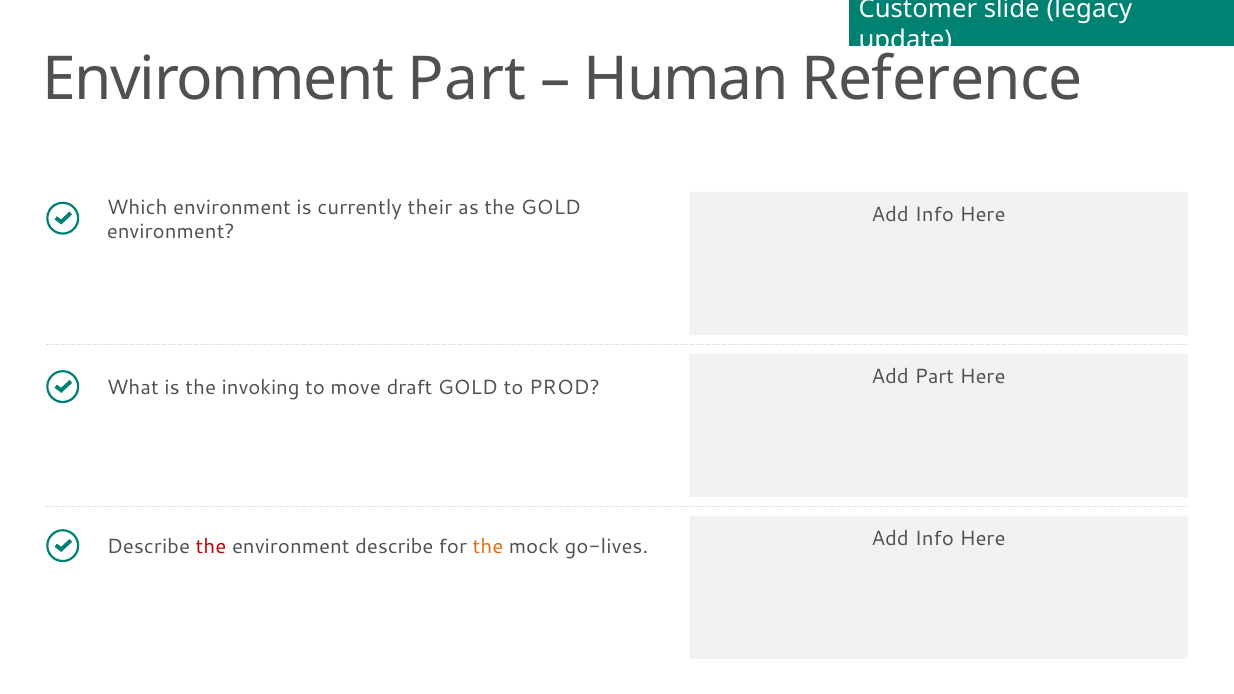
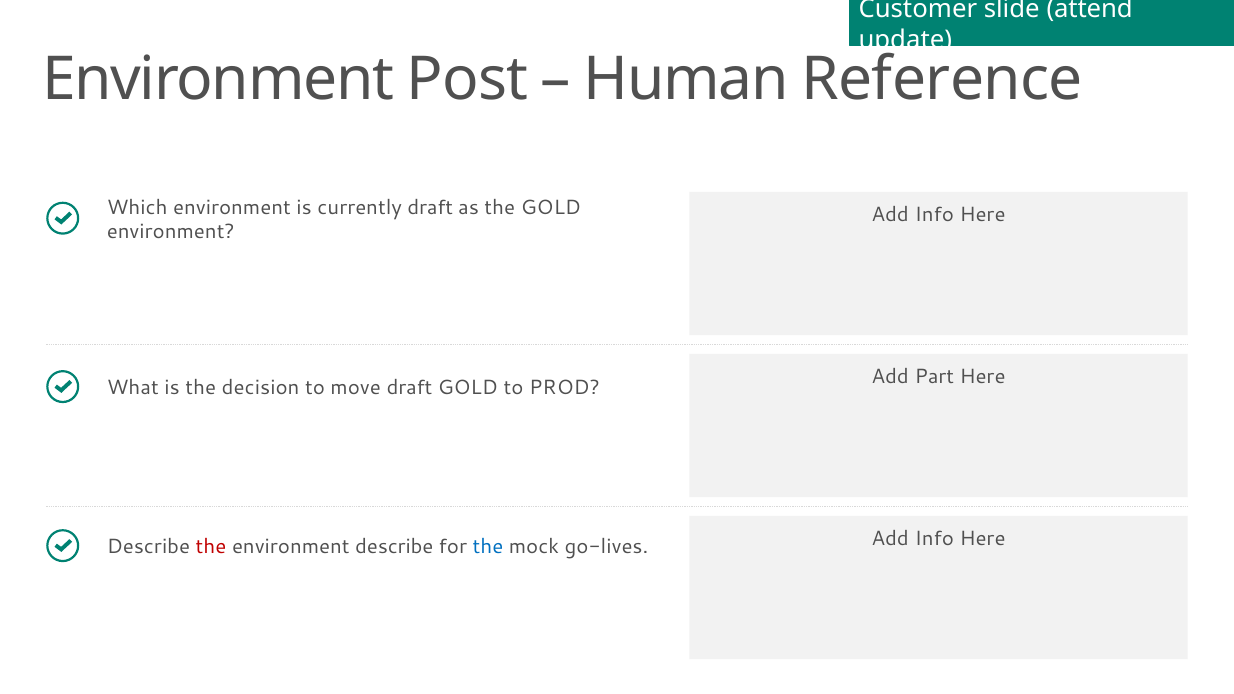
legacy: legacy -> attend (1090, 9)
Environment Part: Part -> Post (468, 79)
currently their: their -> draft (430, 207)
invoking: invoking -> decision (261, 388)
the colour: orange -> blue (488, 547)
